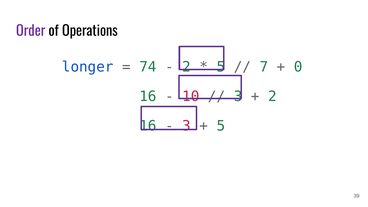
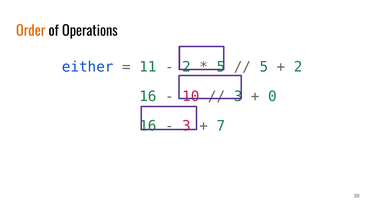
Order colour: purple -> orange (31, 31)
longer: longer -> either (88, 67)
74: 74 -> 11 (148, 67)
7: 7 -> 5 (264, 67)
0: 0 -> 2 (298, 67)
2: 2 -> 0 (272, 96)
5: 5 -> 7 (221, 126)
